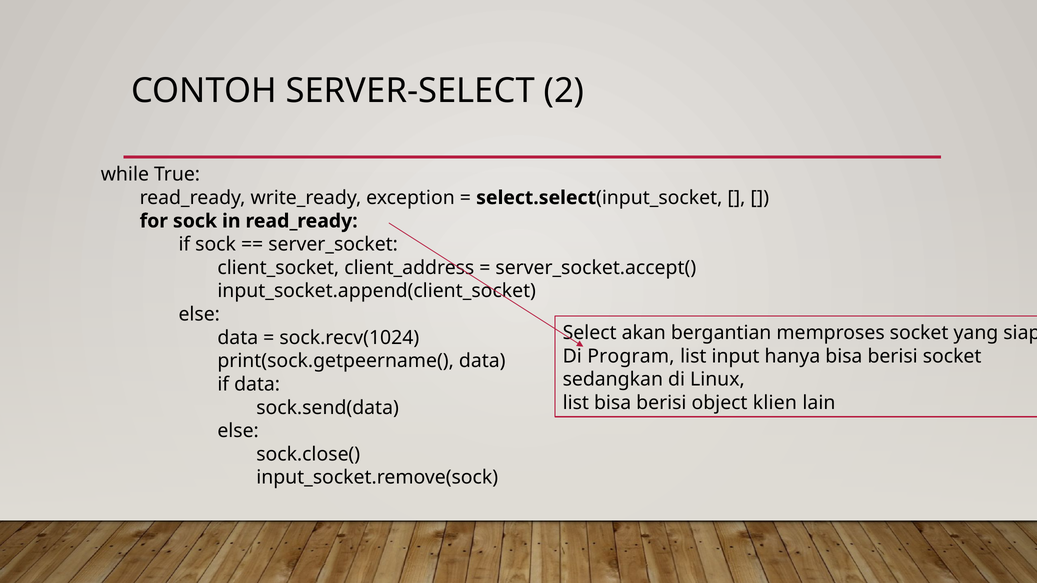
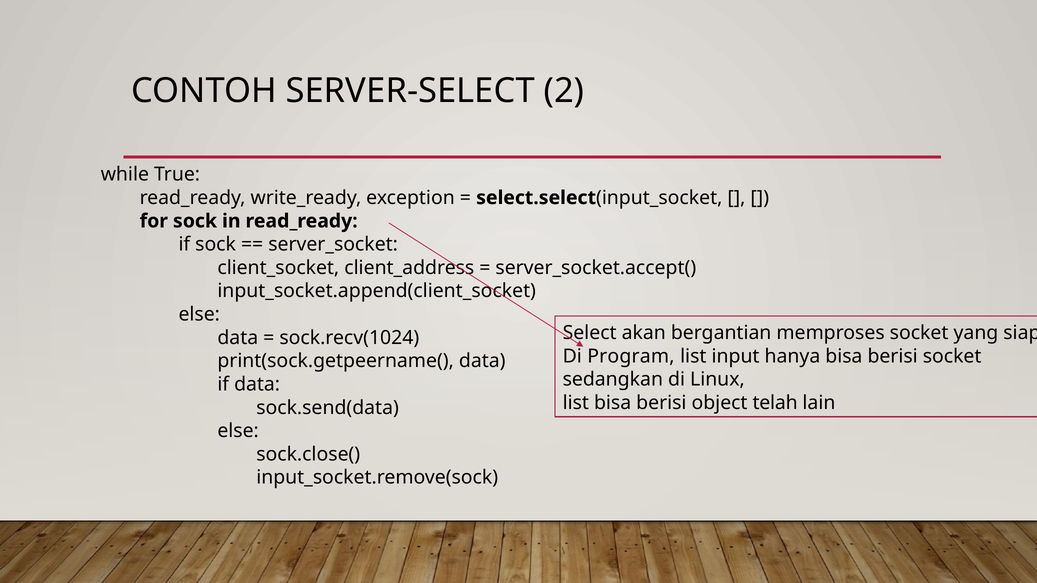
klien: klien -> telah (775, 403)
